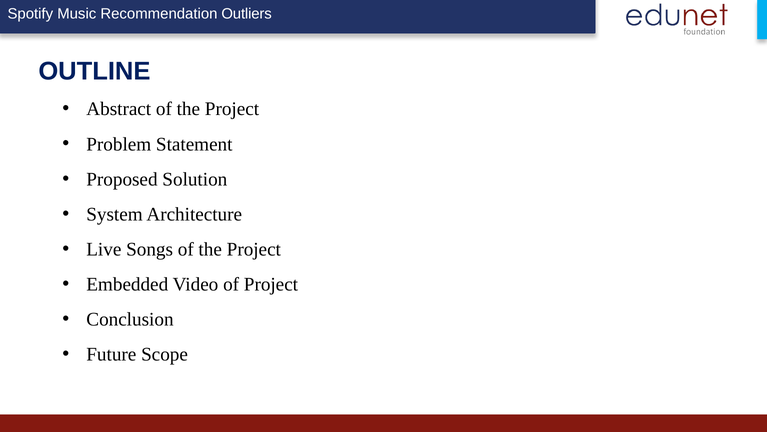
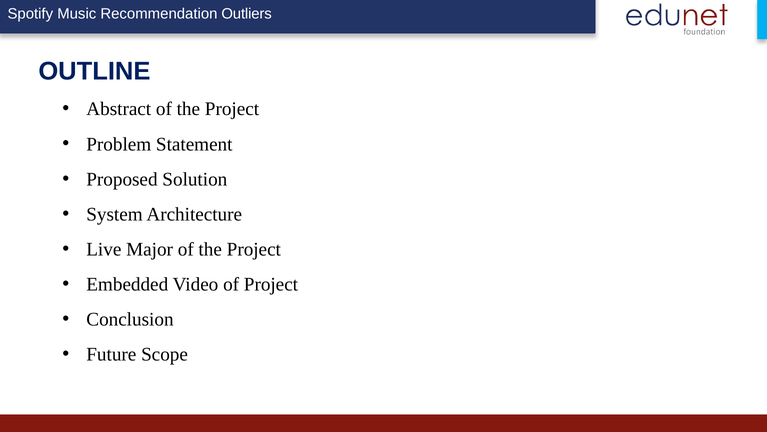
Songs: Songs -> Major (150, 249)
